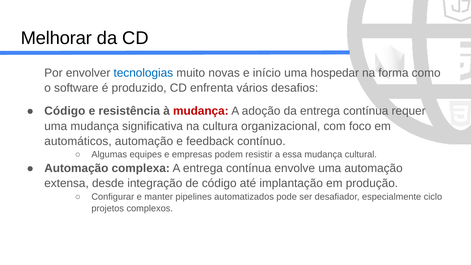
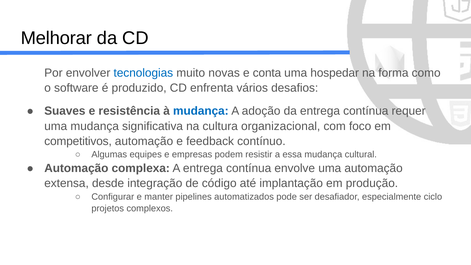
início: início -> conta (267, 73)
Código: Código -> Suaves (65, 111)
mudança colour: red -> blue (201, 111)
automáticos: automáticos -> competitivos (78, 141)
